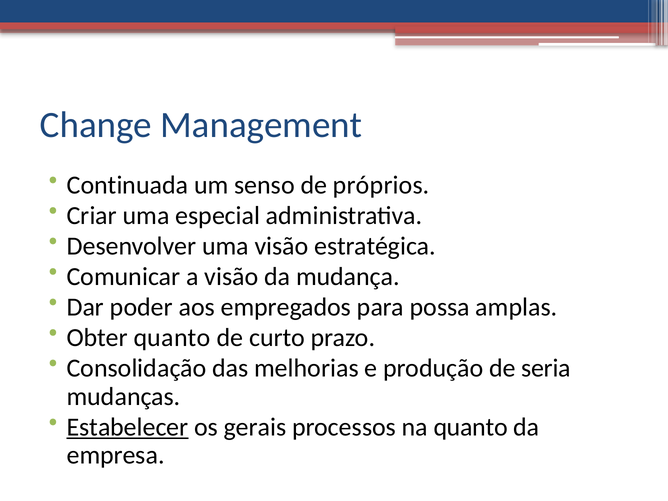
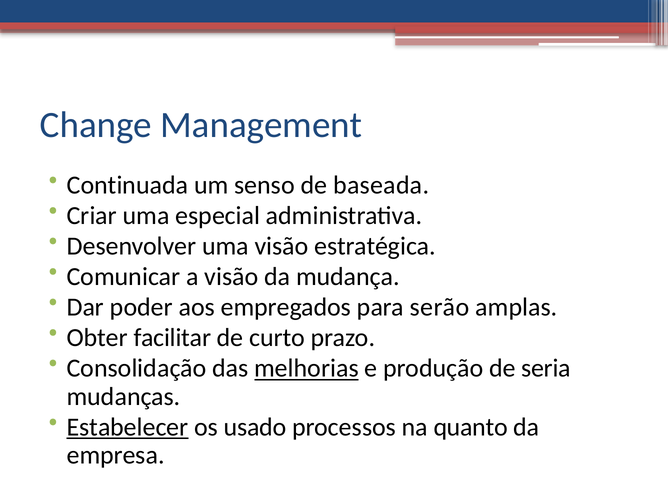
próprios: próprios -> baseada (381, 185)
possa: possa -> serão (440, 307)
Obter quanto: quanto -> facilitar (172, 338)
melhorias underline: none -> present (306, 368)
gerais: gerais -> usado (255, 427)
